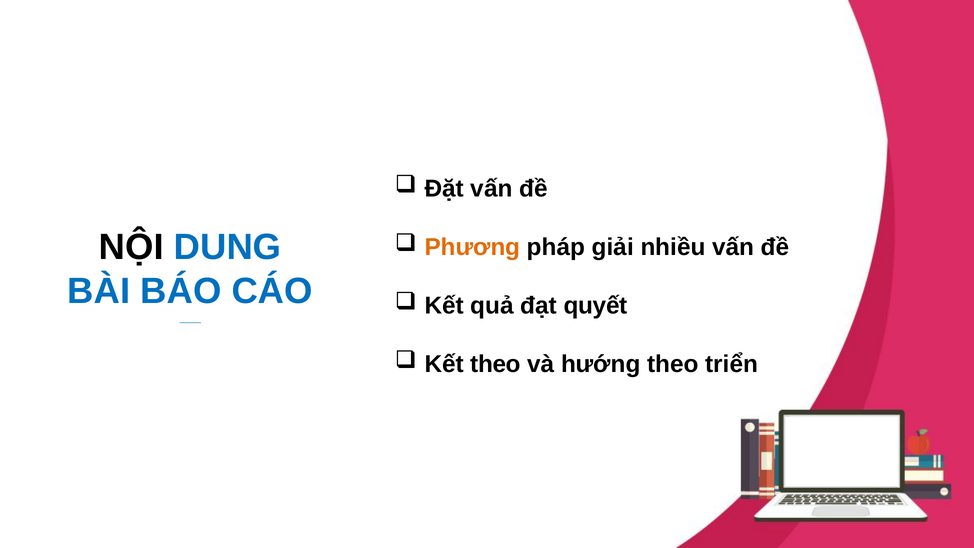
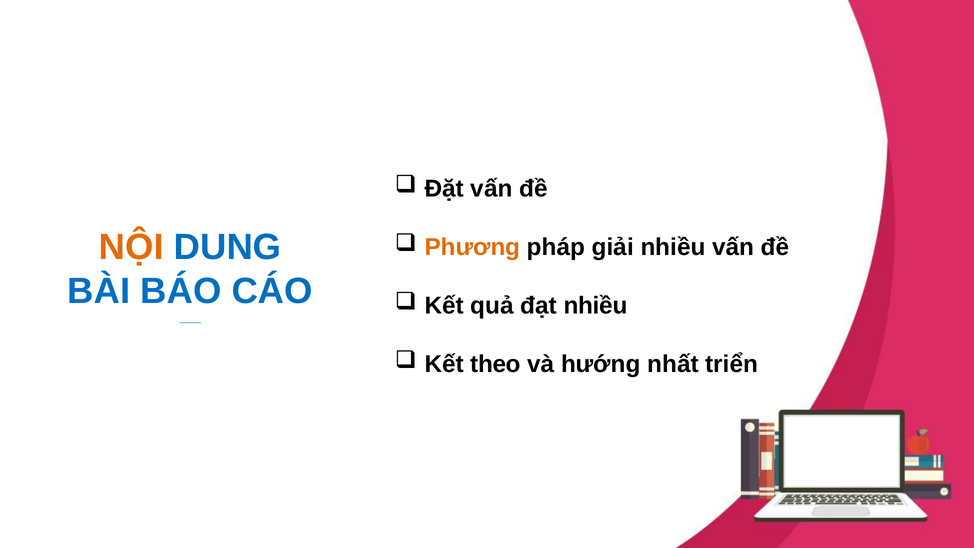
NỘI colour: black -> orange (131, 247)
đạt quyết: quyết -> nhiều (595, 305)
hướng theo: theo -> nhất (673, 364)
